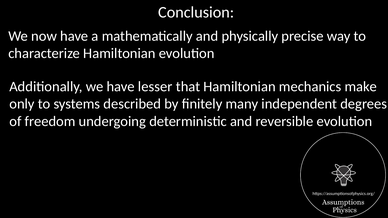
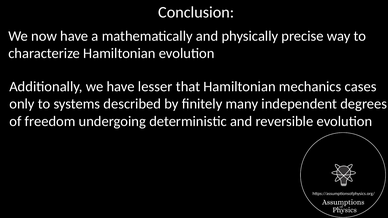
make: make -> cases (361, 87)
